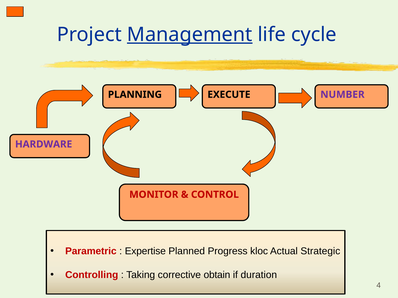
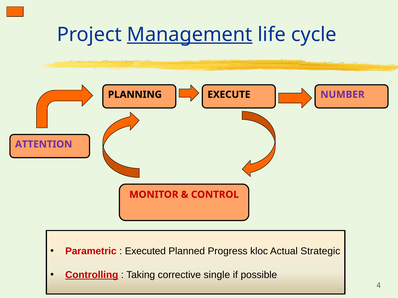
HARDWARE: HARDWARE -> ATTENTION (44, 144)
Expertise: Expertise -> Executed (145, 251)
Controlling underline: none -> present (92, 275)
obtain: obtain -> single (217, 275)
duration: duration -> possible (259, 275)
